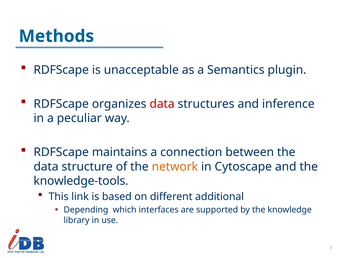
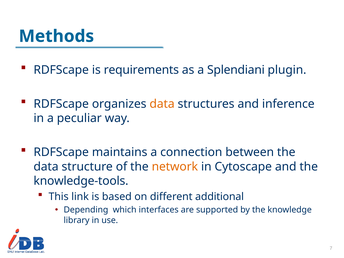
unacceptable: unacceptable -> requirements (141, 70)
Semantics: Semantics -> Splendiani (236, 70)
data colour: red -> orange (162, 104)
